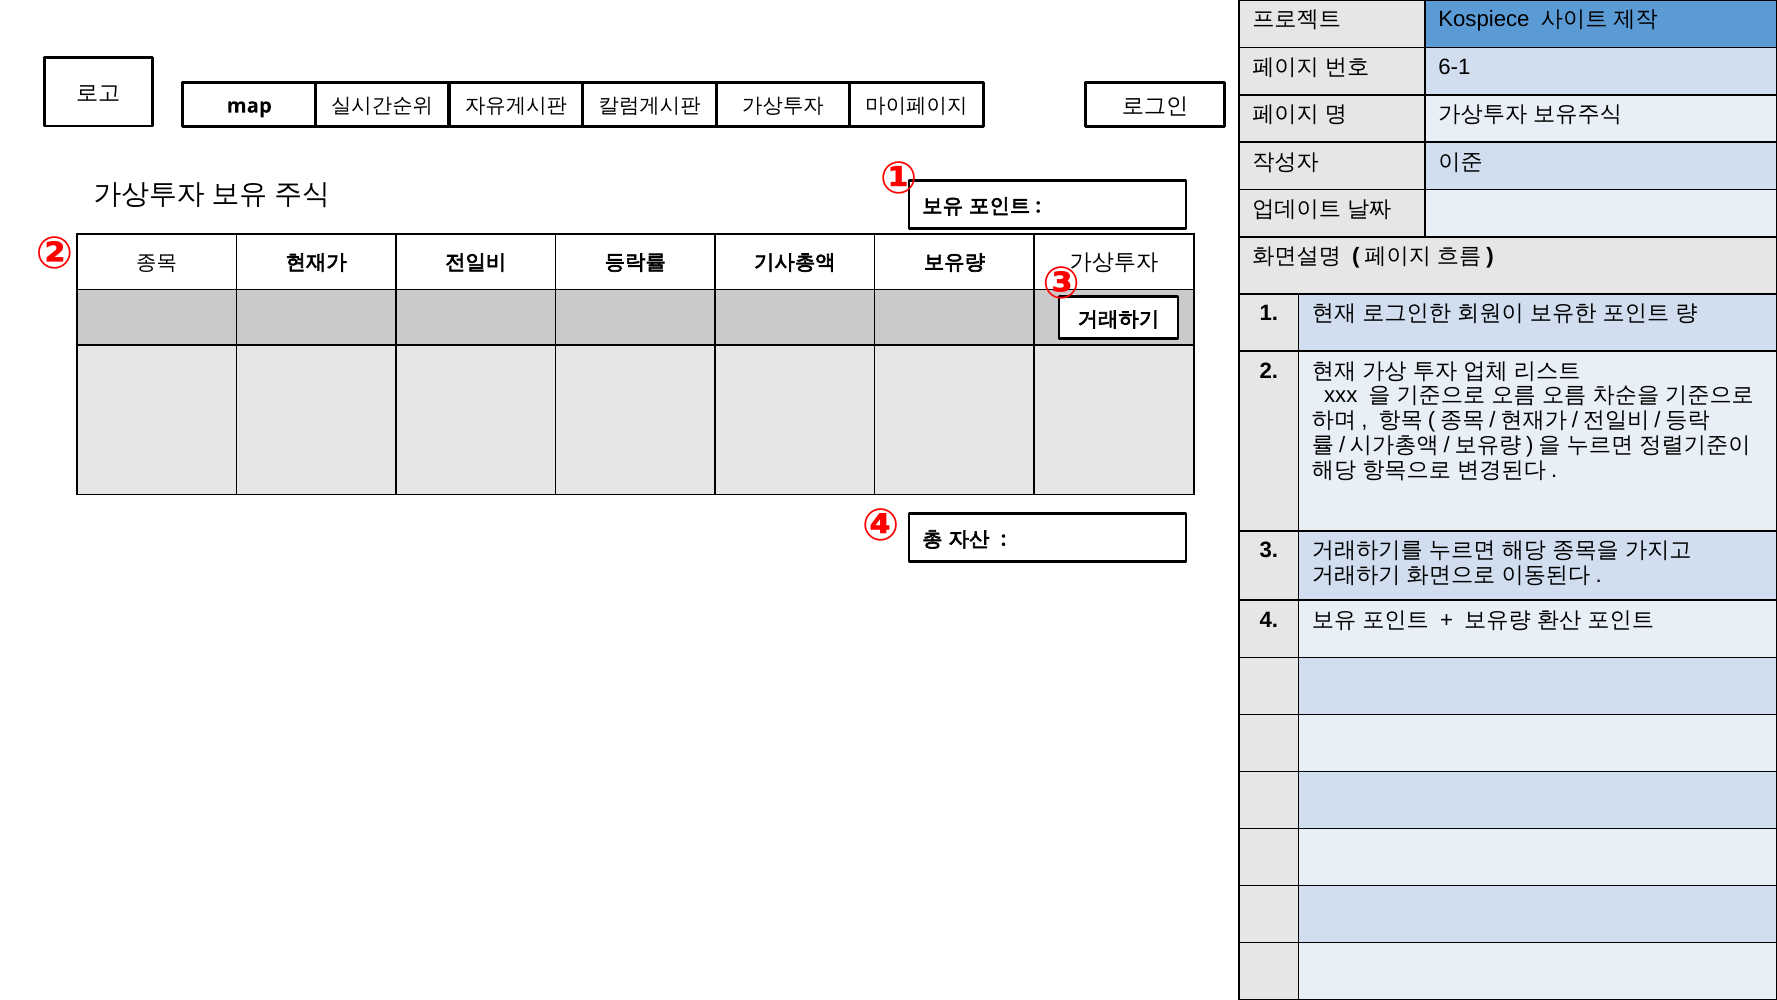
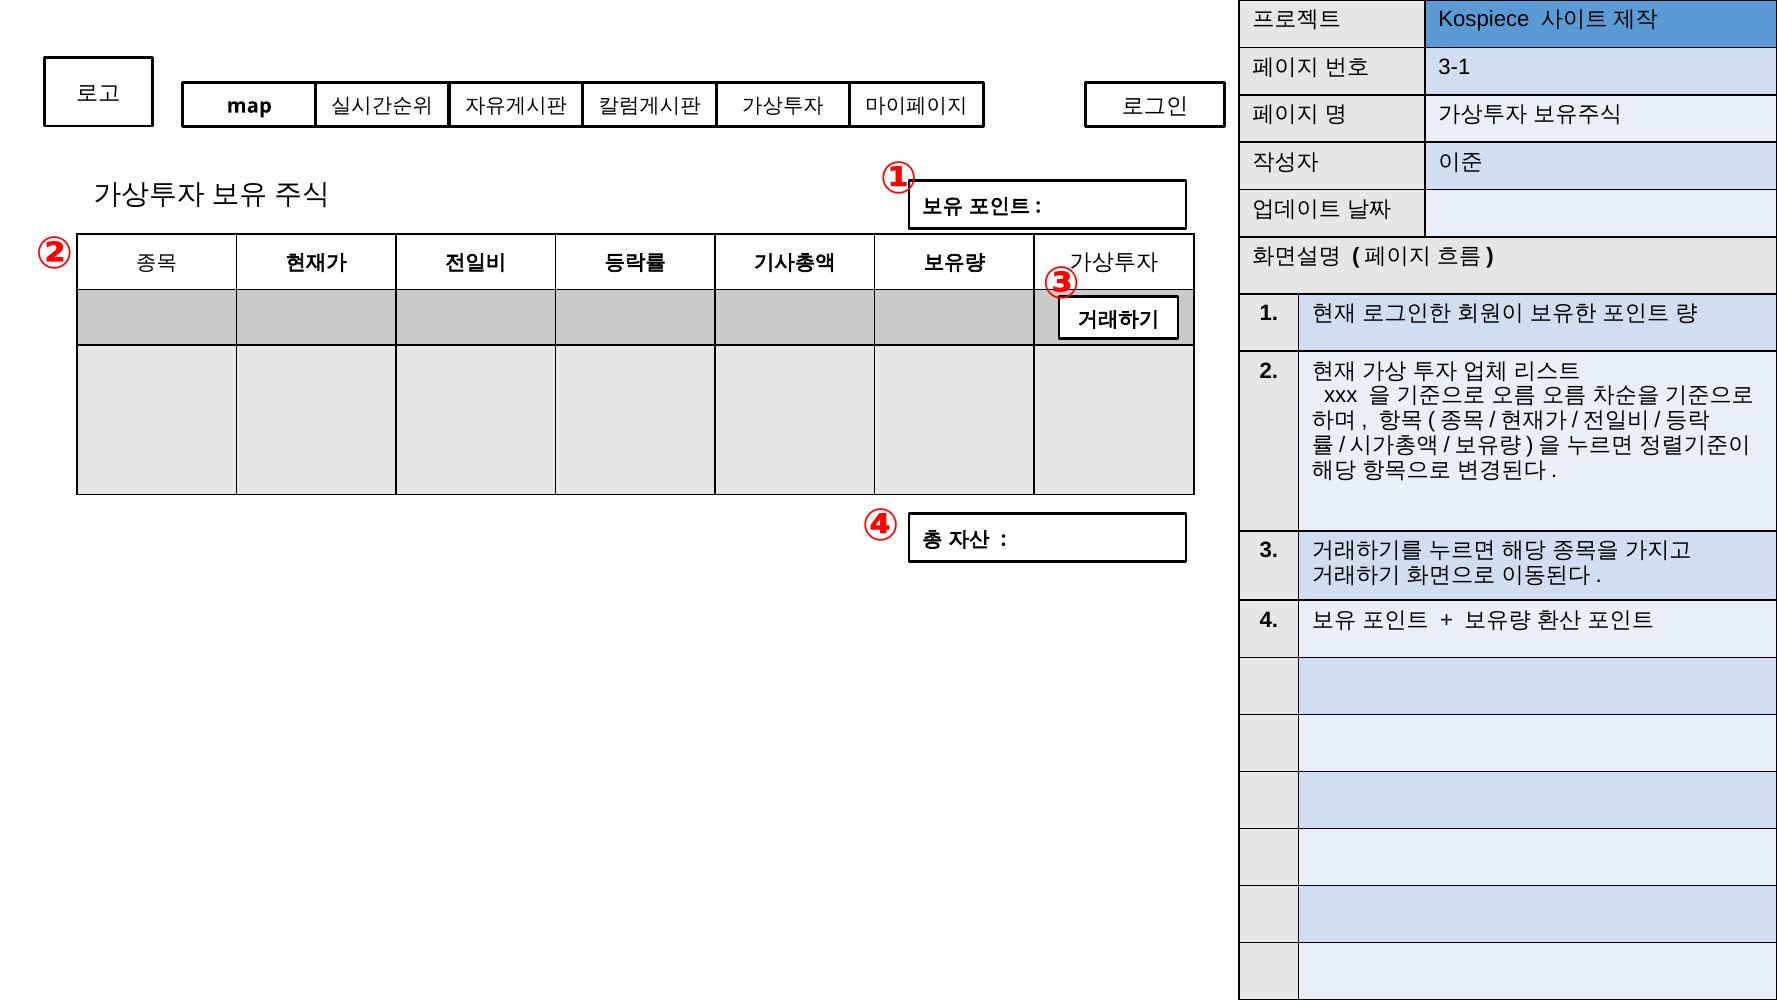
6-1: 6-1 -> 3-1 (1454, 67)
